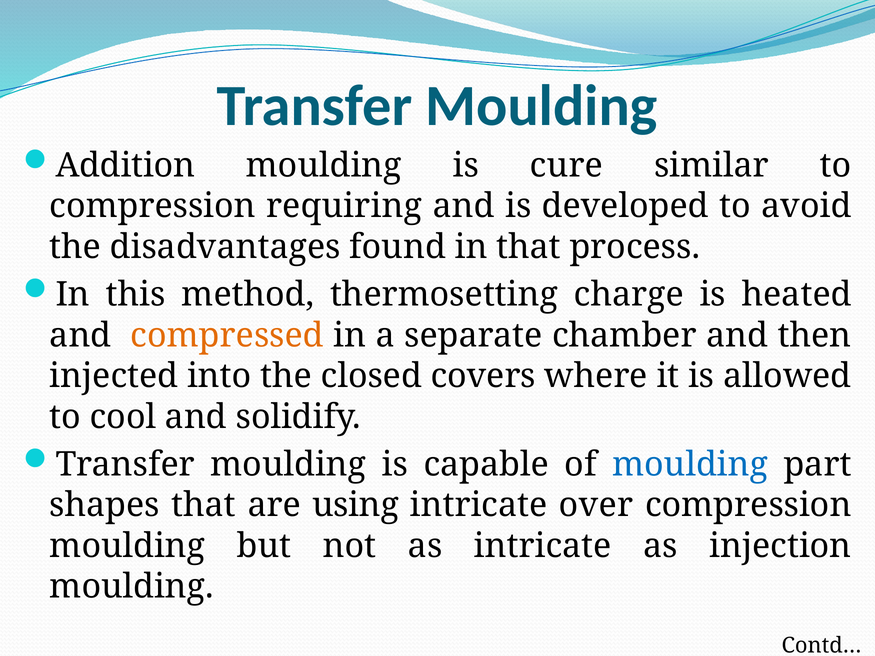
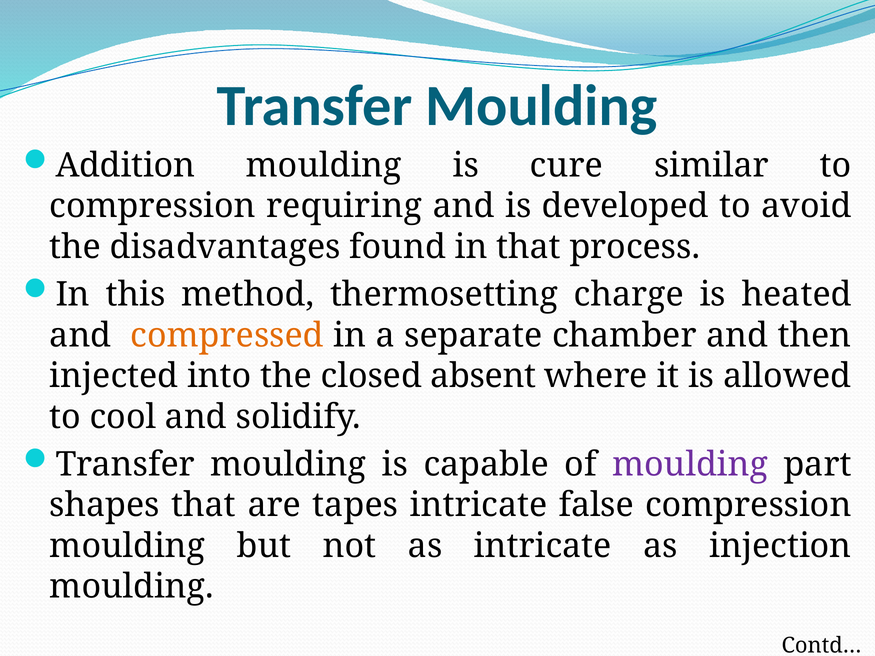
covers: covers -> absent (483, 376)
moulding colour: blue -> purple (690, 465)
using: using -> tapes (355, 505)
over: over -> false (596, 505)
